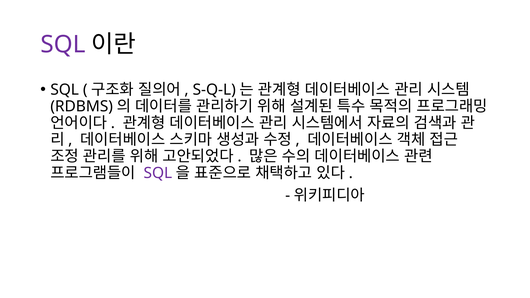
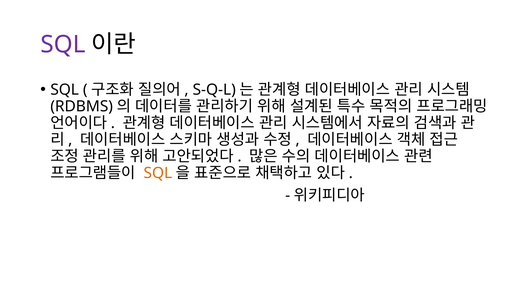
SQL colour: purple -> orange (158, 173)
